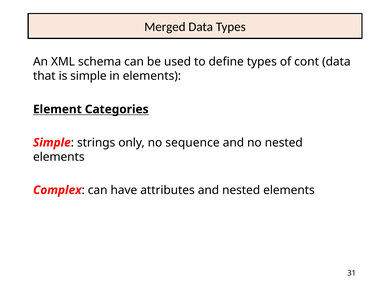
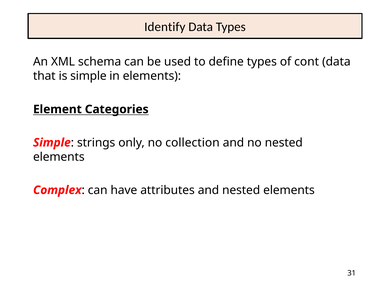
Merged: Merged -> Identify (165, 27)
sequence: sequence -> collection (192, 142)
